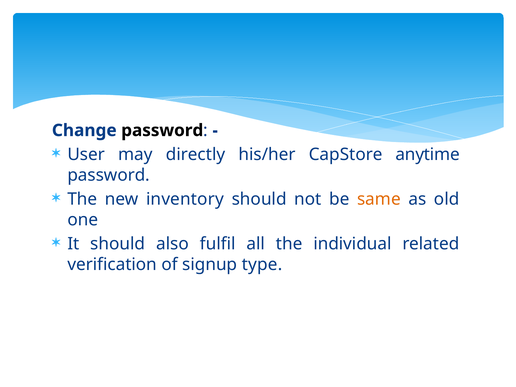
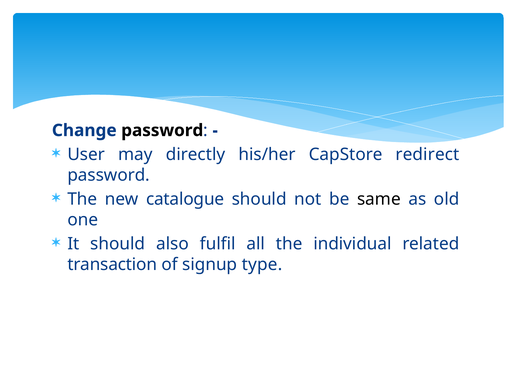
anytime: anytime -> redirect (427, 154)
inventory: inventory -> catalogue (185, 199)
same colour: orange -> black (379, 199)
verification: verification -> transaction (112, 265)
